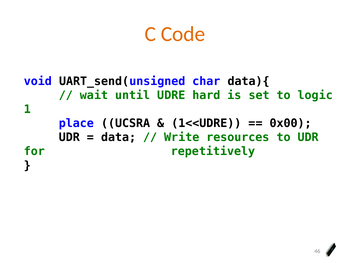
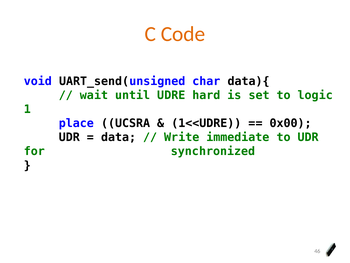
resources: resources -> immediate (238, 137)
repetitively: repetitively -> synchronized (213, 151)
